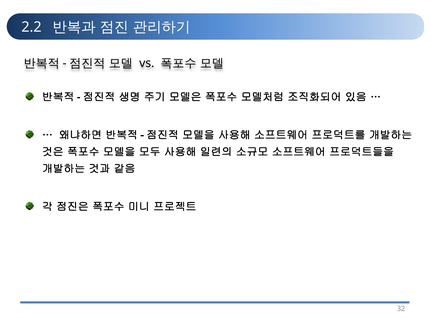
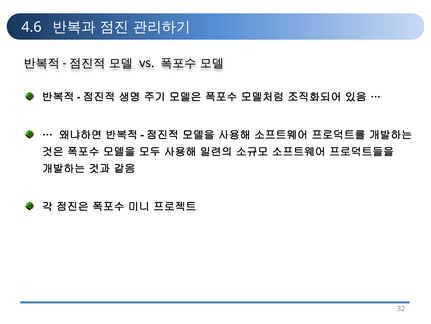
2.2: 2.2 -> 4.6 (32, 27)
